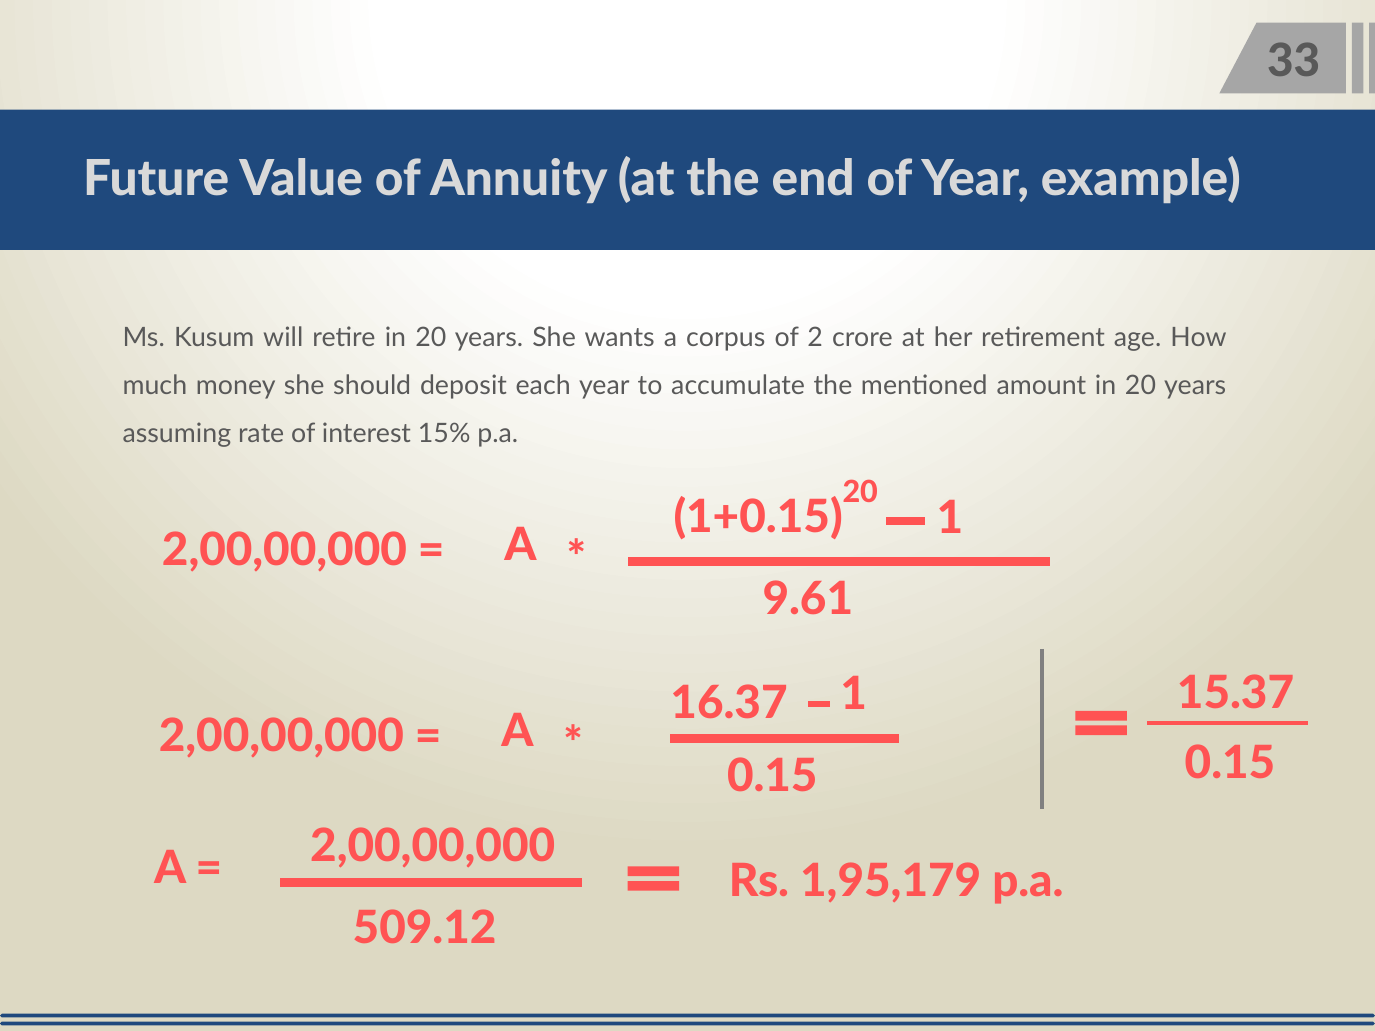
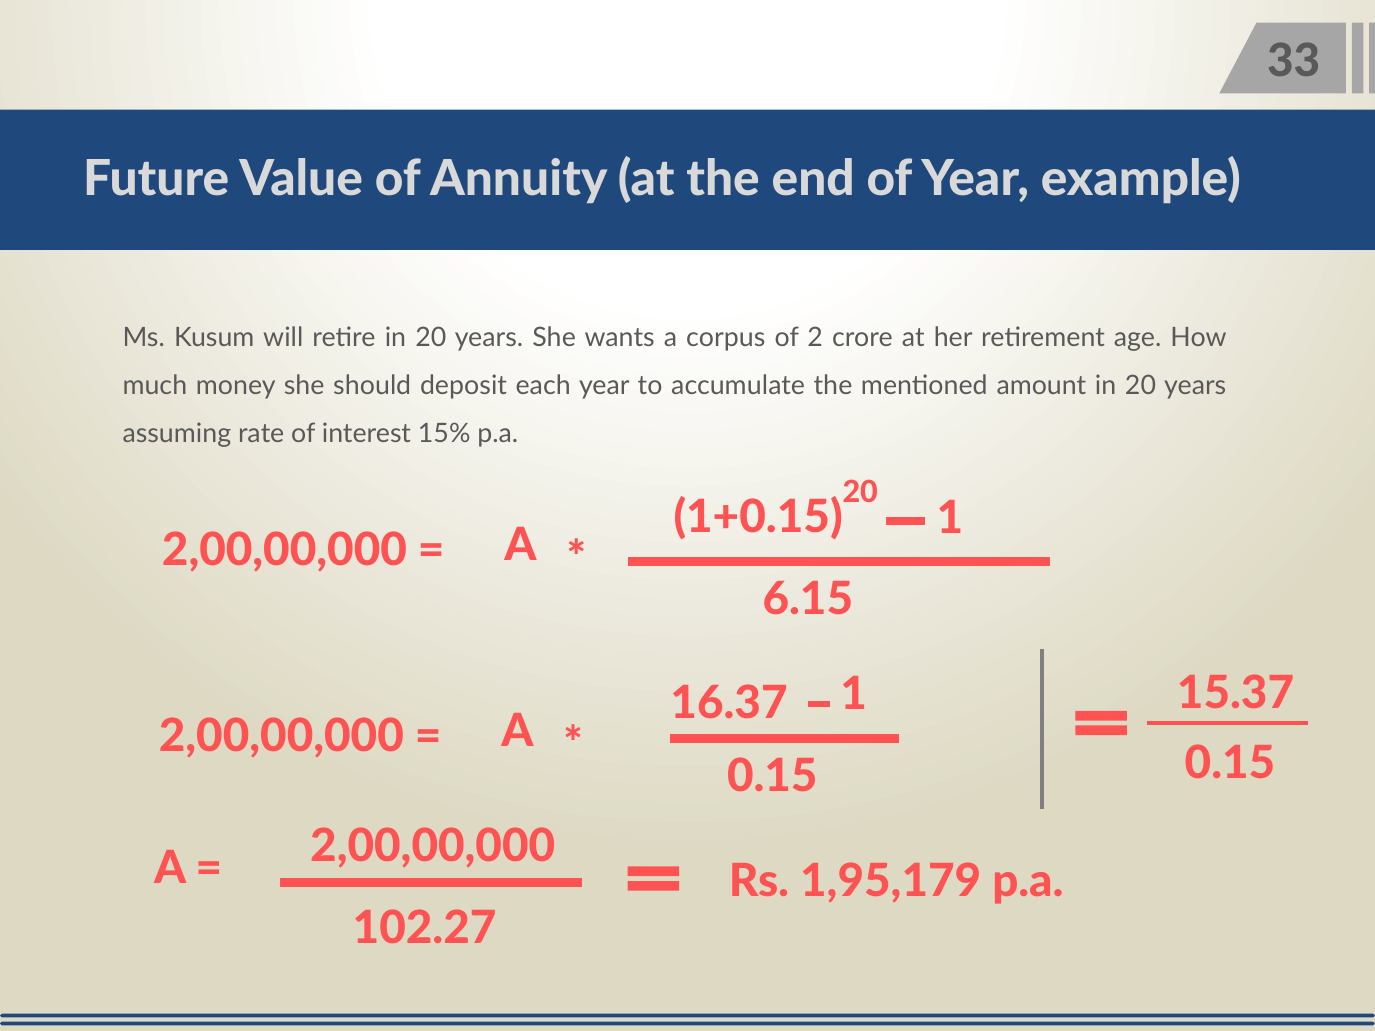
9.61: 9.61 -> 6.15 (808, 600)
509.12: 509.12 -> 102.27 (425, 929)
